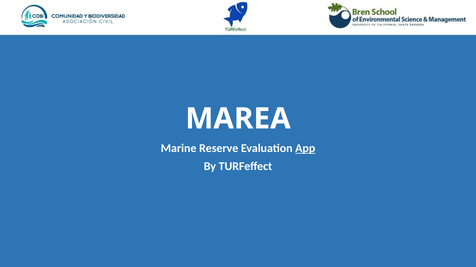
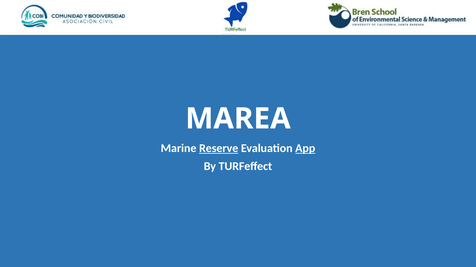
Reserve underline: none -> present (219, 149)
